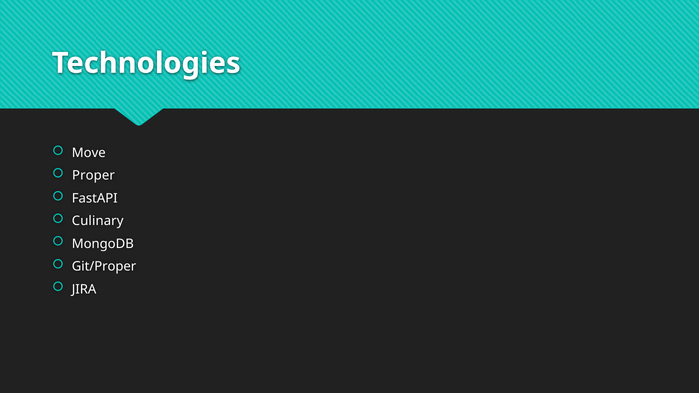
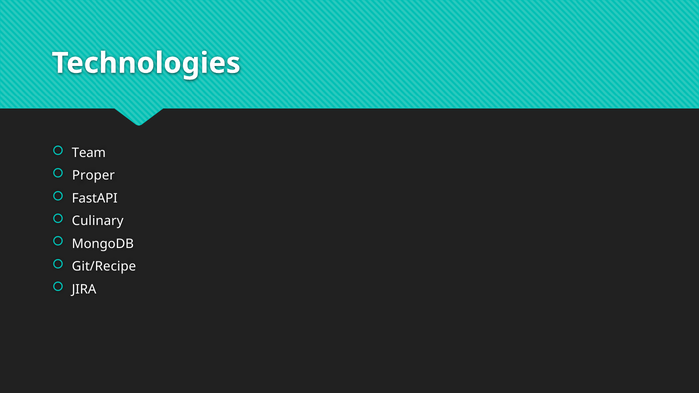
Move: Move -> Team (89, 153)
Git/Proper: Git/Proper -> Git/Recipe (104, 267)
